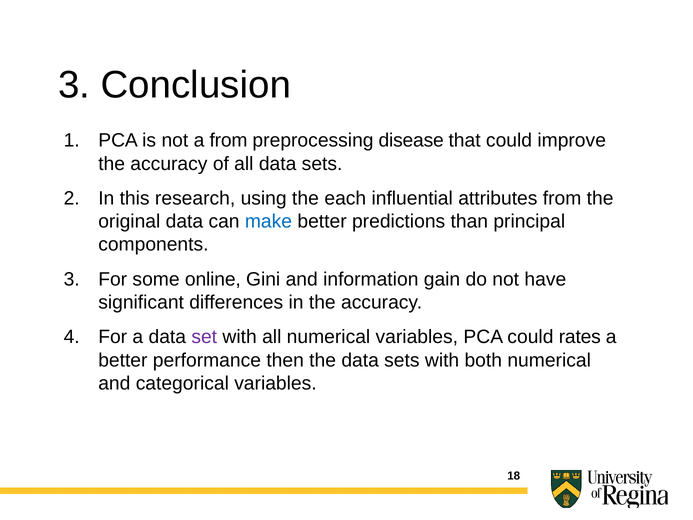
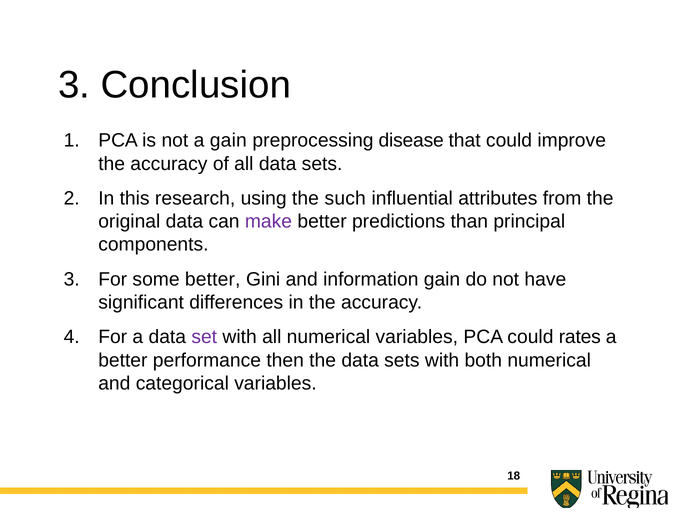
a from: from -> gain (228, 140)
each: each -> such (345, 198)
make colour: blue -> purple (268, 221)
some online: online -> better (213, 279)
